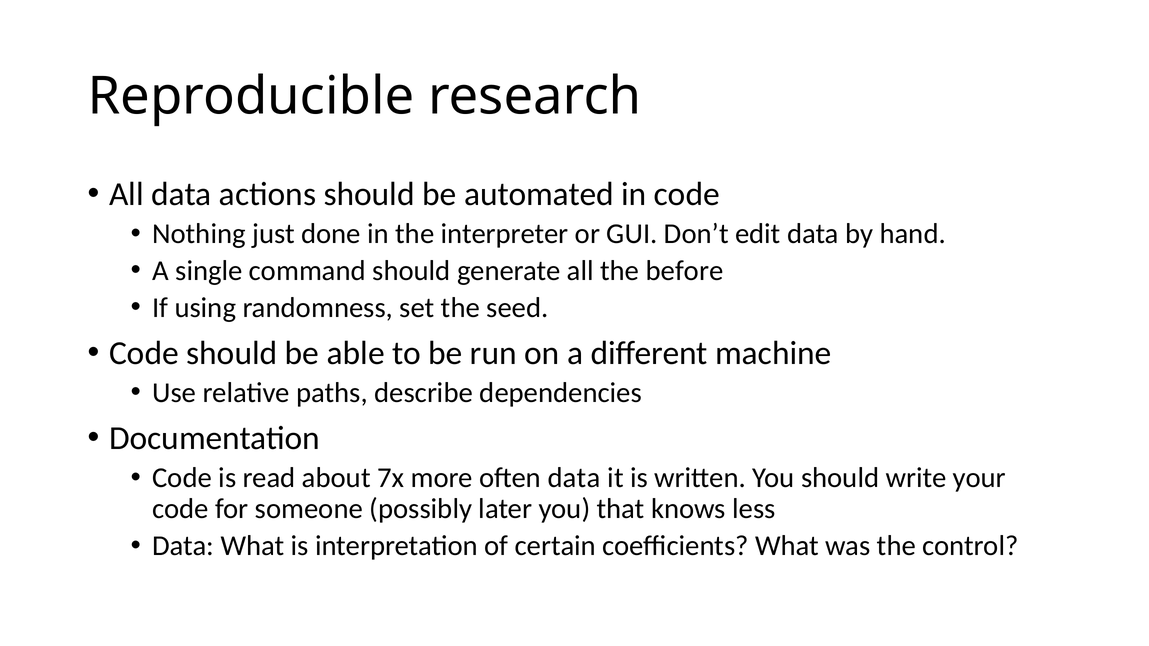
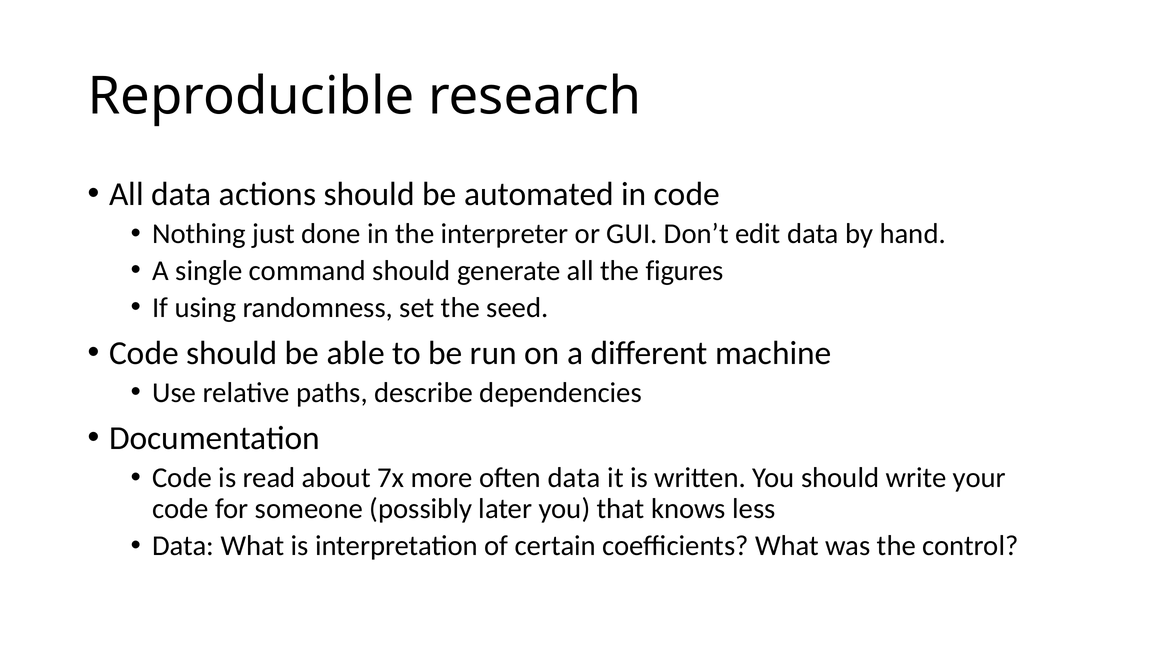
before: before -> figures (685, 271)
